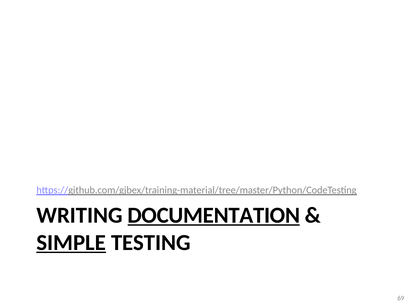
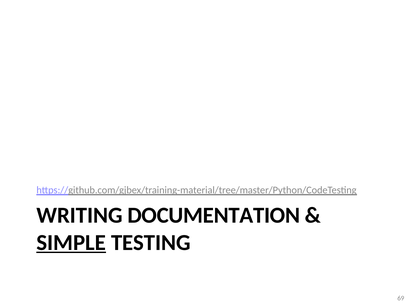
DOCUMENTATION underline: present -> none (214, 215)
